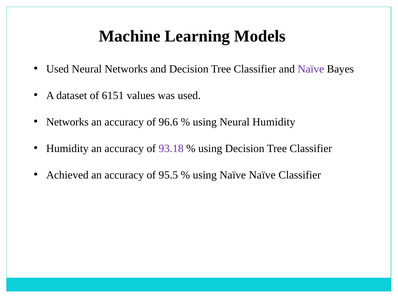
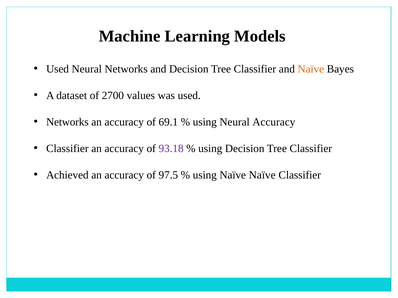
Naïve colour: purple -> orange (311, 69)
6151: 6151 -> 2700 (113, 96)
96.6: 96.6 -> 69.1 (168, 122)
Neural Humidity: Humidity -> Accuracy (274, 122)
Humidity: Humidity -> Classifier (67, 149)
95.5: 95.5 -> 97.5 (168, 175)
